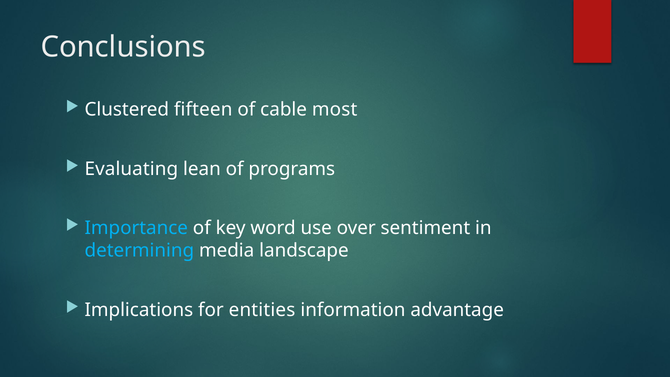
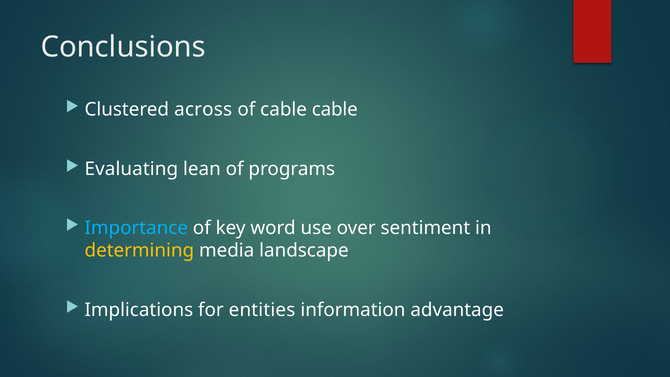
fifteen: fifteen -> across (203, 110)
cable most: most -> cable (335, 110)
determining colour: light blue -> yellow (139, 251)
